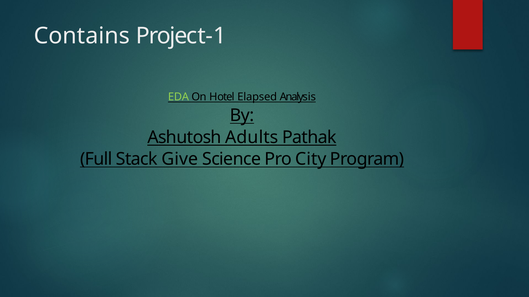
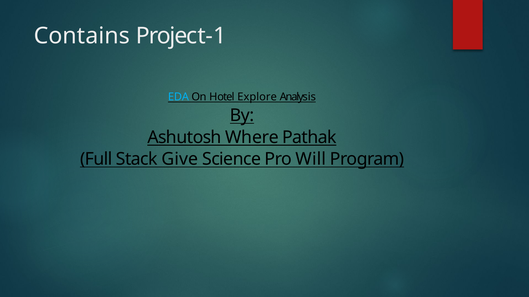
EDA colour: light green -> light blue (178, 97)
Elapsed: Elapsed -> Explore (257, 97)
Adults: Adults -> Where (252, 137)
City: City -> Will (311, 159)
